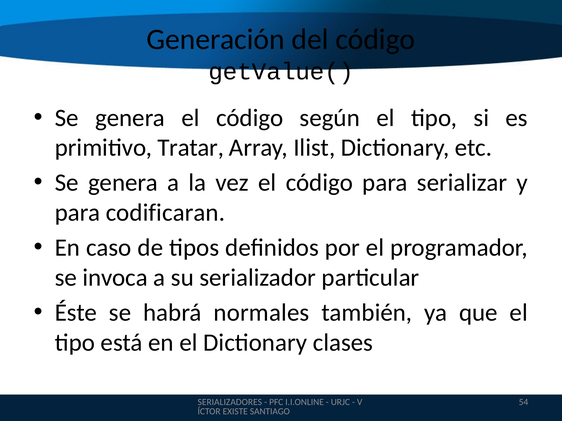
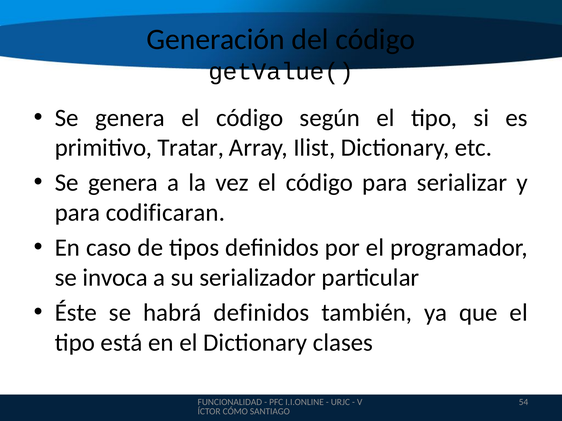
habrá normales: normales -> definidos (261, 313)
SERIALIZADORES: SERIALIZADORES -> FUNCIONALIDAD (230, 402)
EXISTE: EXISTE -> CÓMO (235, 412)
